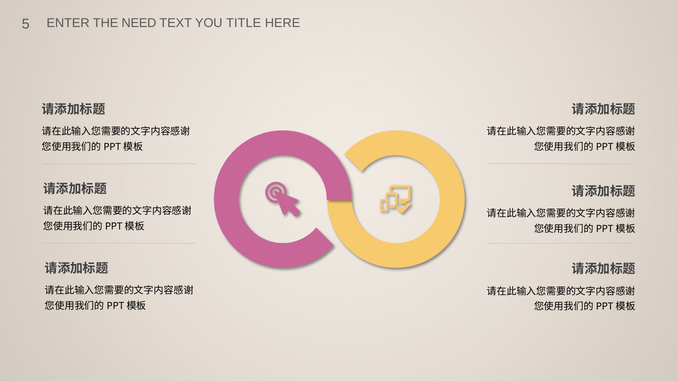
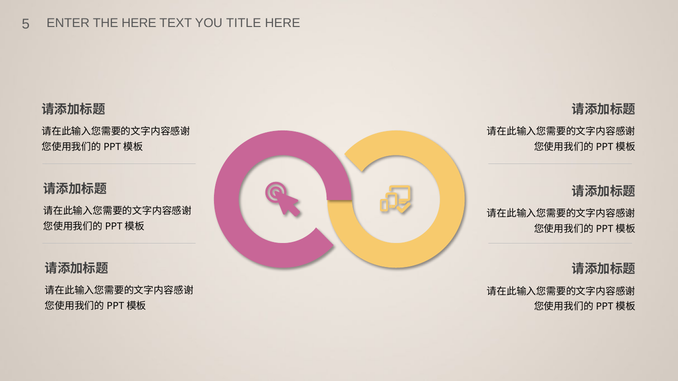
THE NEED: NEED -> HERE (139, 23)
